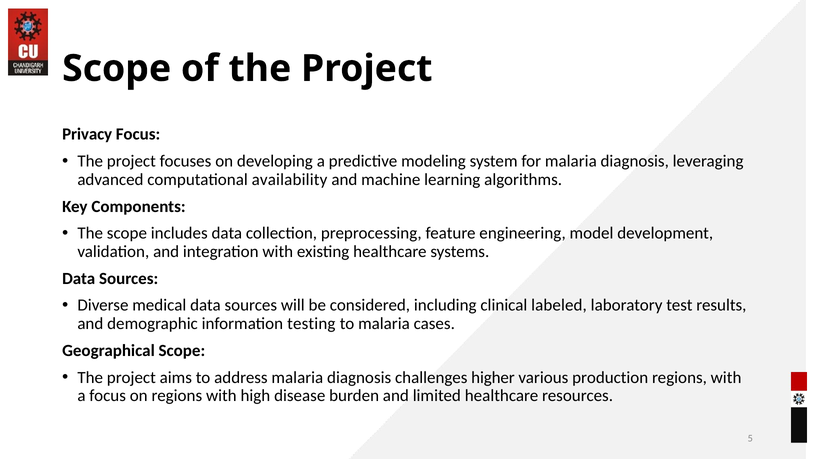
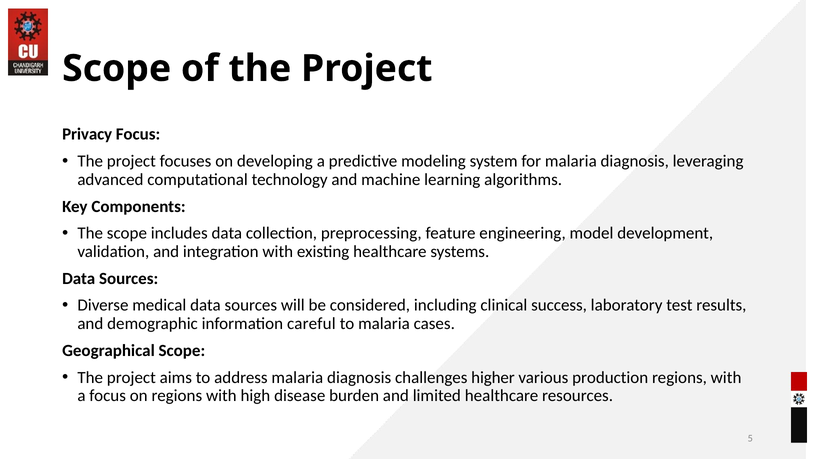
availability: availability -> technology (290, 179)
labeled: labeled -> success (559, 305)
testing: testing -> careful (311, 323)
